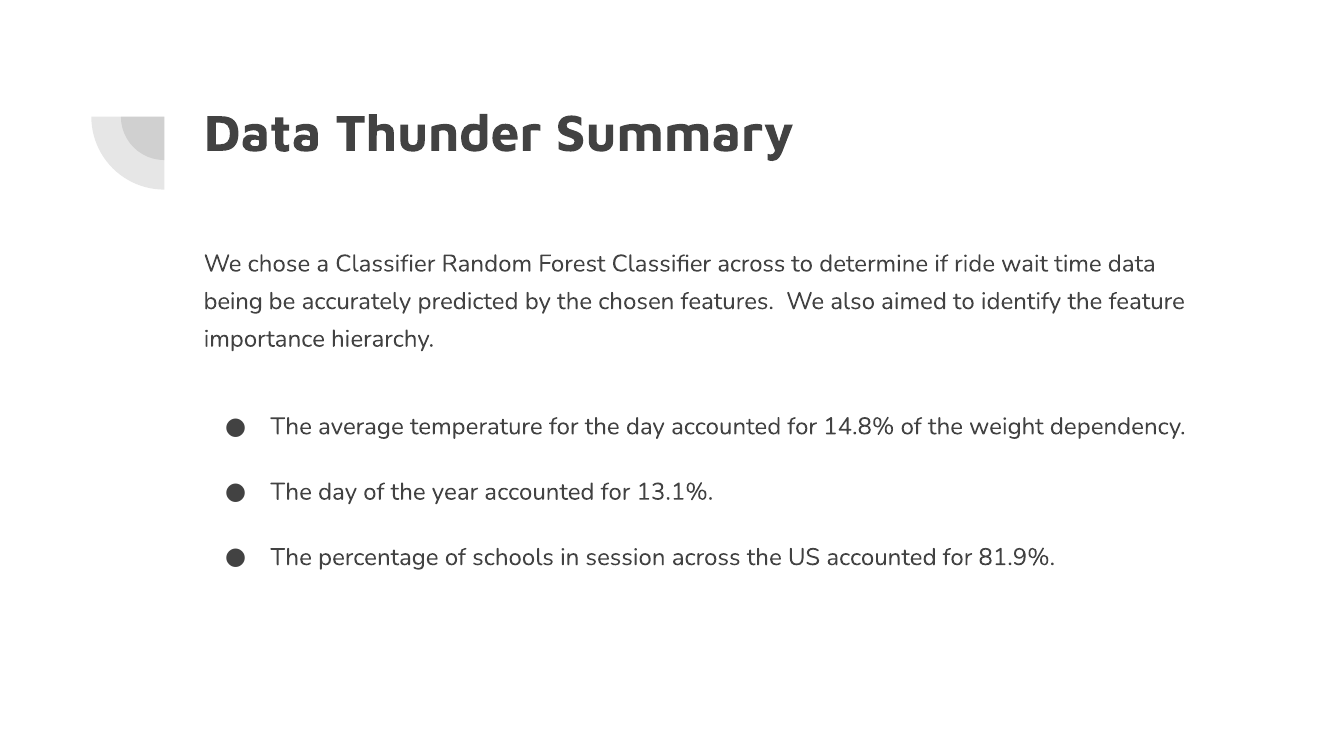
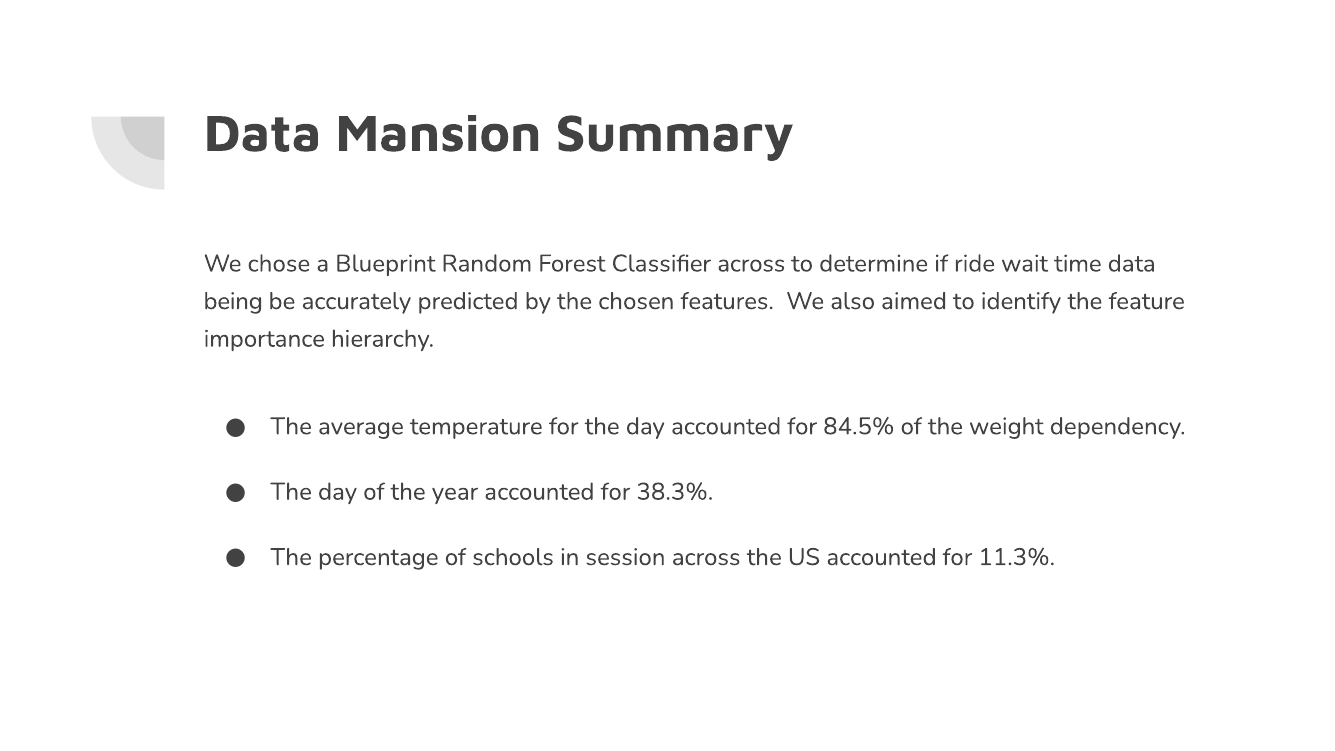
Thunder: Thunder -> Mansion (438, 134)
a Classifier: Classifier -> Blueprint (385, 264)
14.8%: 14.8% -> 84.5% (859, 426)
13.1%: 13.1% -> 38.3% (675, 492)
81.9%: 81.9% -> 11.3% (1017, 557)
